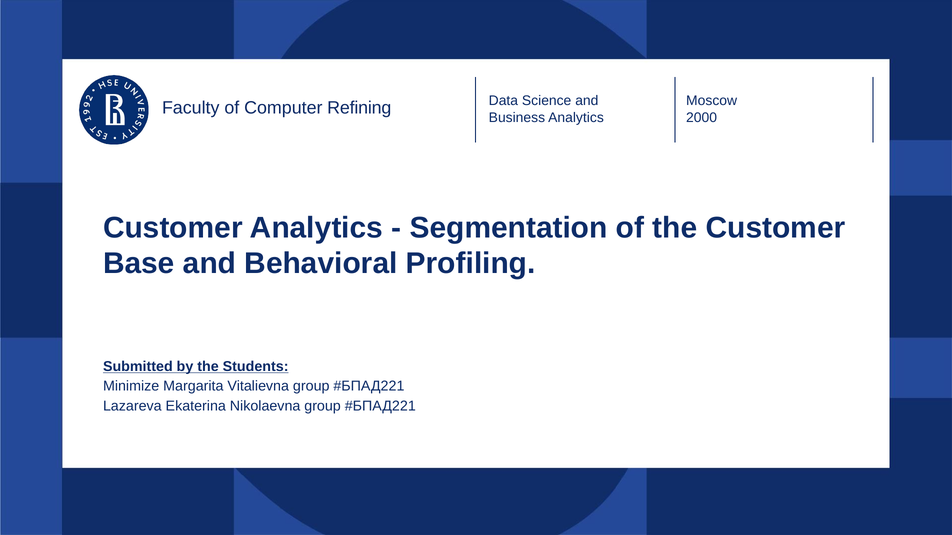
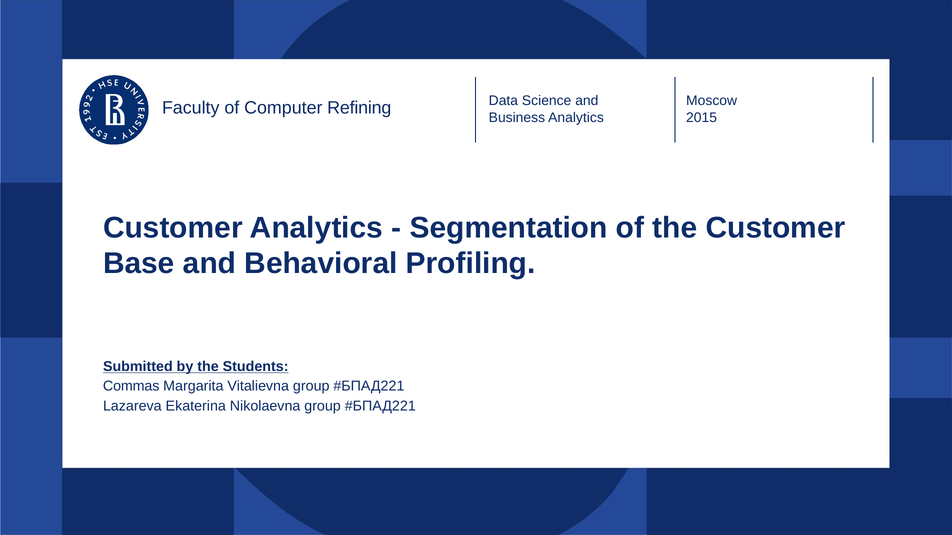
2000: 2000 -> 2015 (702, 118)
Minimize: Minimize -> Commas (131, 387)
